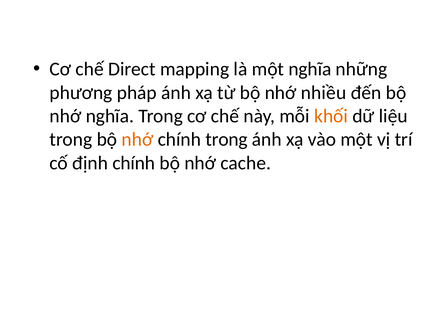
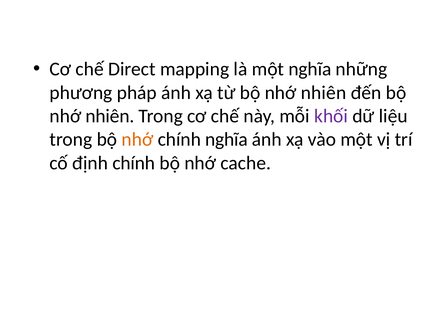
từ bộ nhớ nhiều: nhiều -> nhiên (324, 93)
nghĩa: nghĩa -> nhiên (110, 116)
khối colour: orange -> purple (331, 116)
chính trong: trong -> nghĩa (227, 139)
